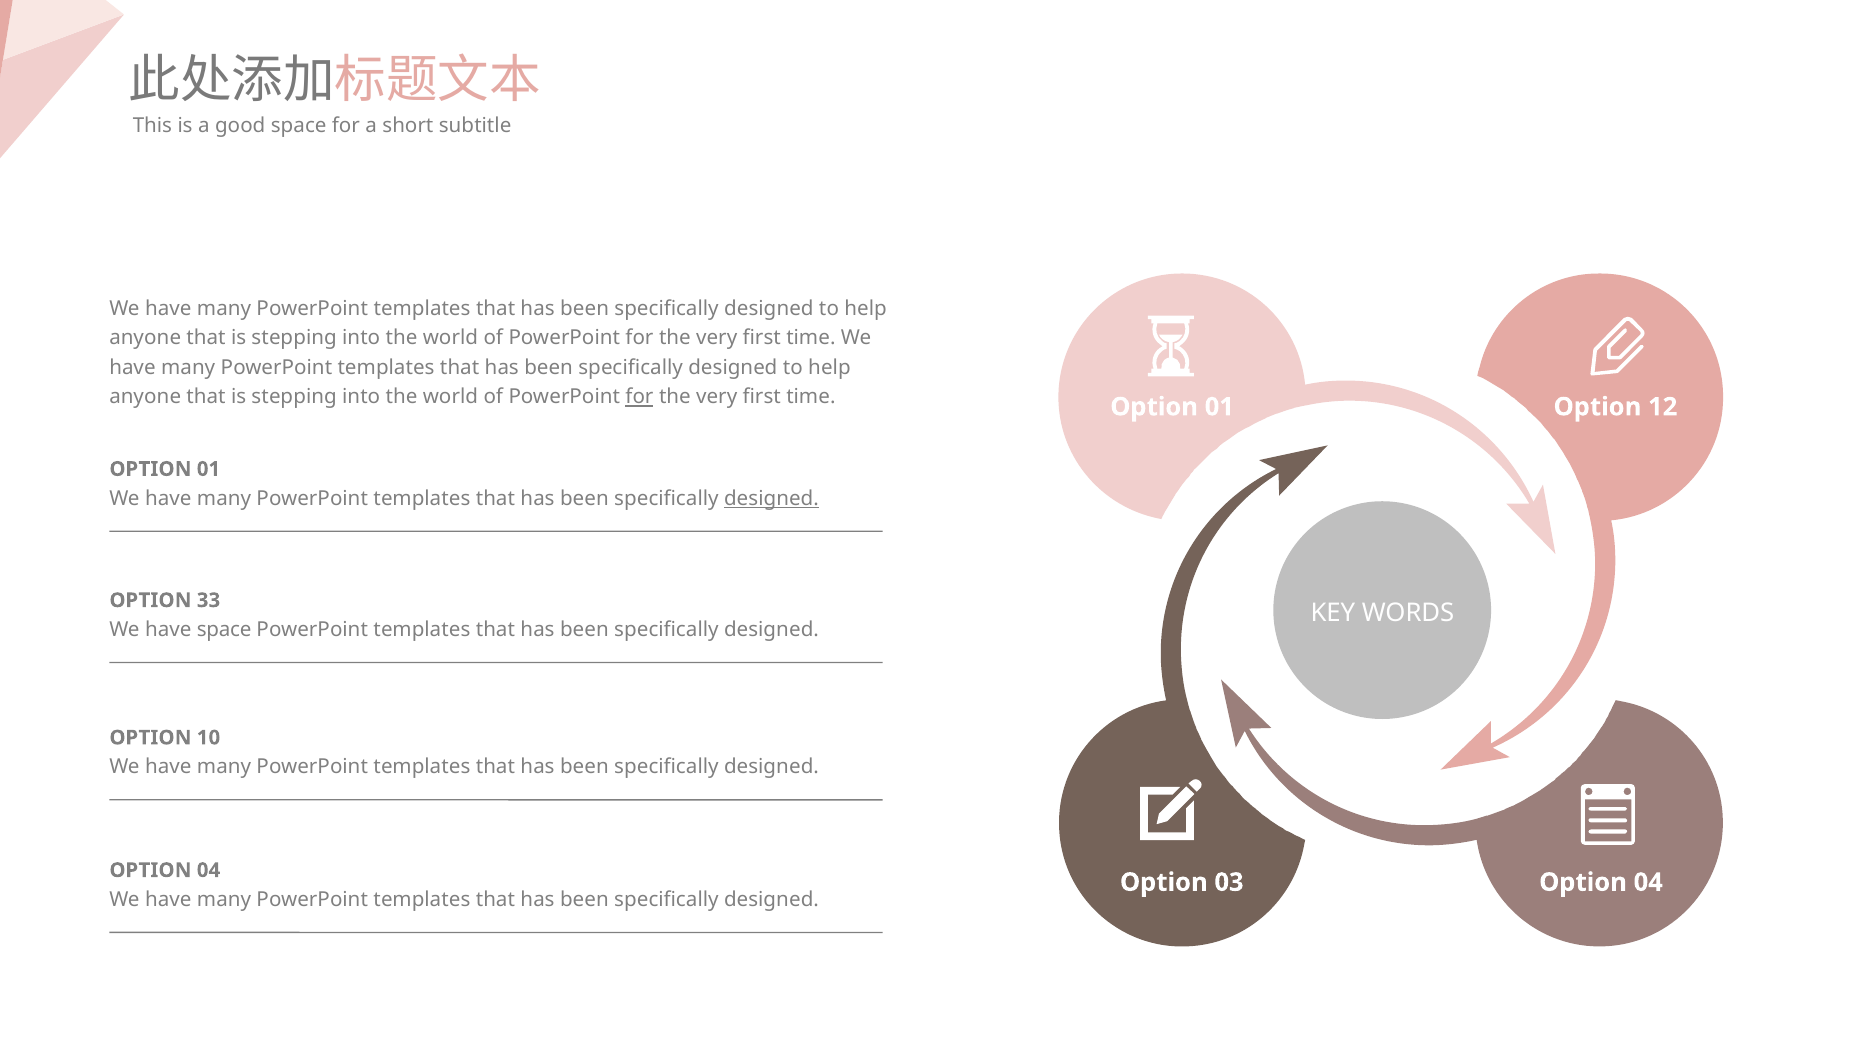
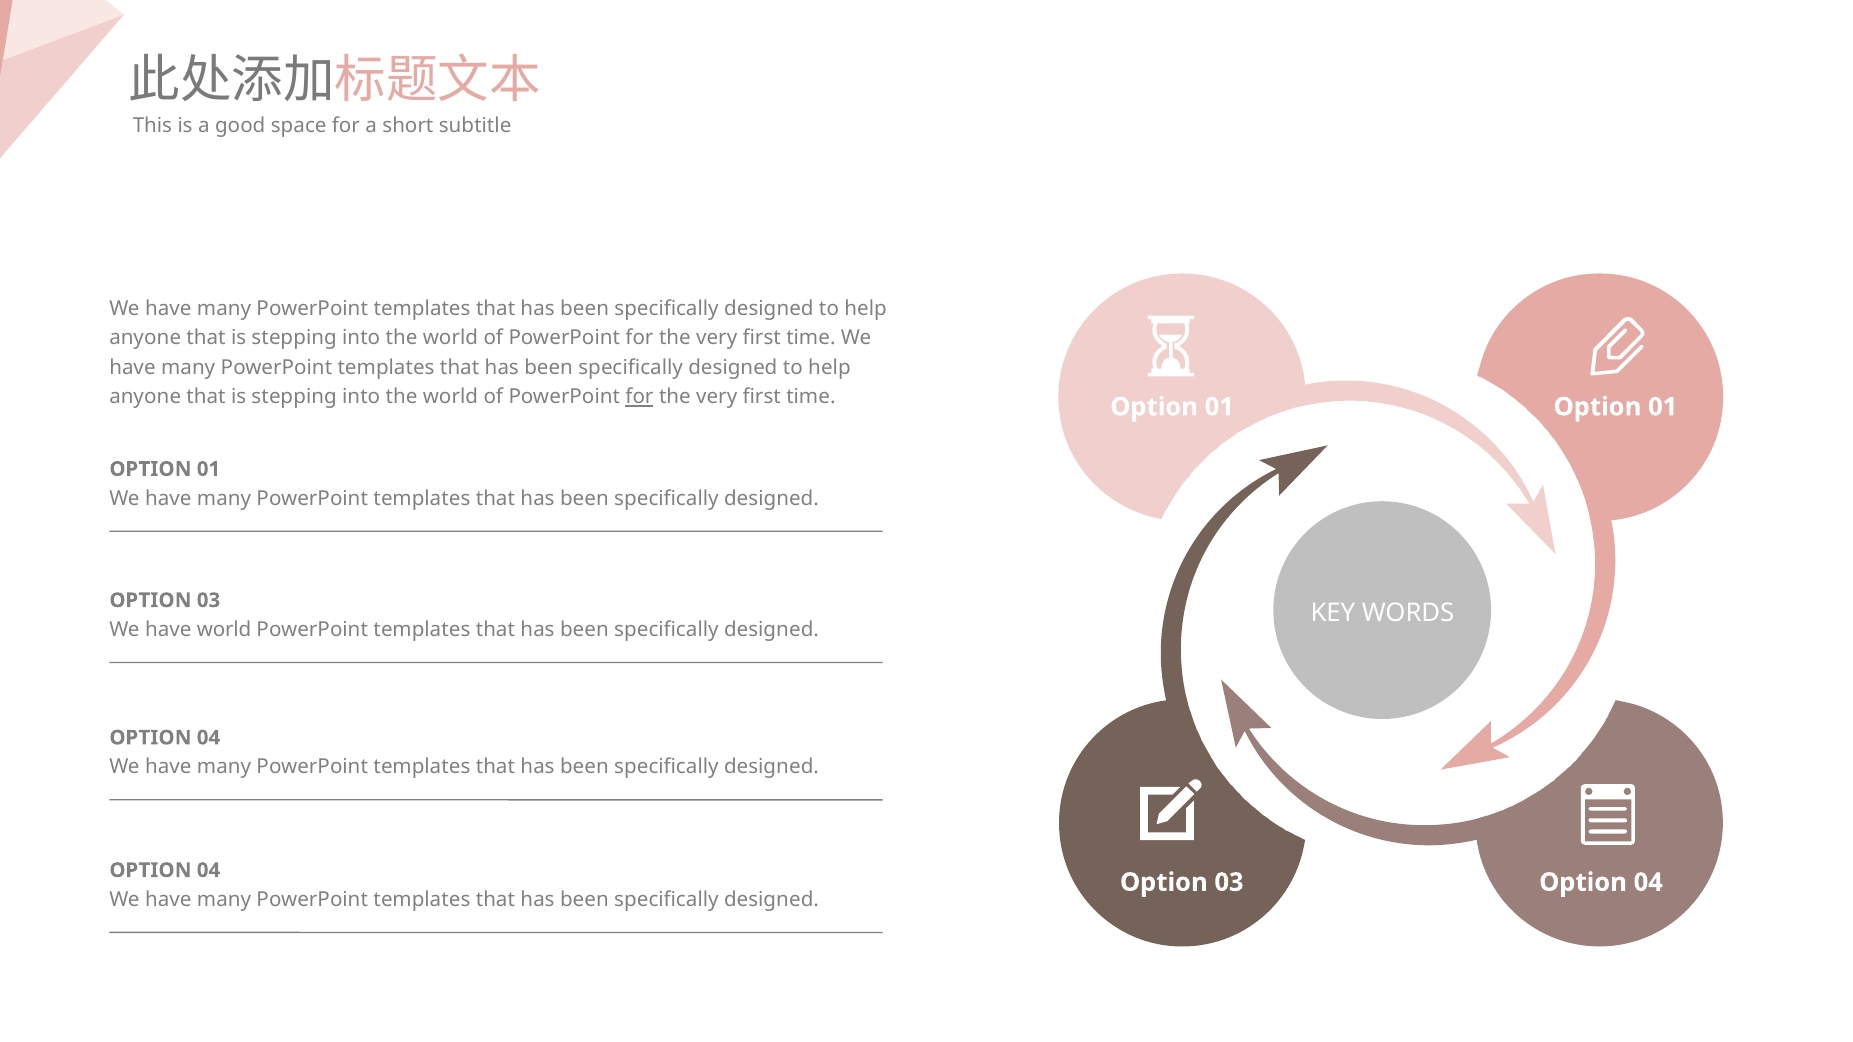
01 Option 12: 12 -> 01 (1663, 407)
designed underline: present -> none (771, 499)
33: 33 -> 03 (209, 601)
have space: space -> world (224, 630)
10: 10 -> 04 (209, 738)
